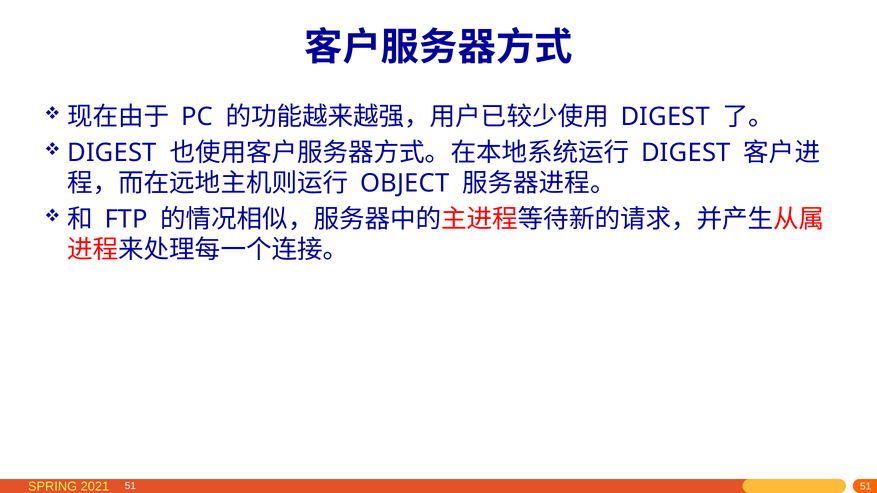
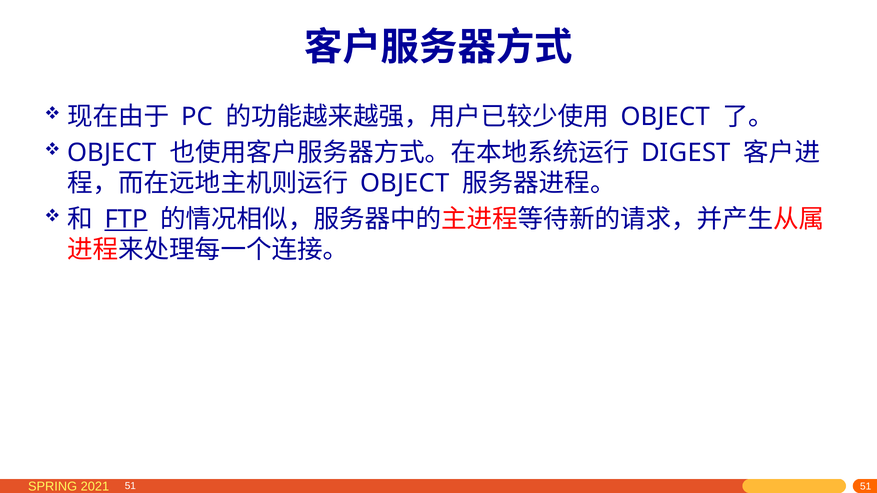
DIGEST: DIGEST -> OBJECT (665, 117)
DIGEST: DIGEST -> OBJECT (112, 153)
FTP underline: none -> present (126, 219)
